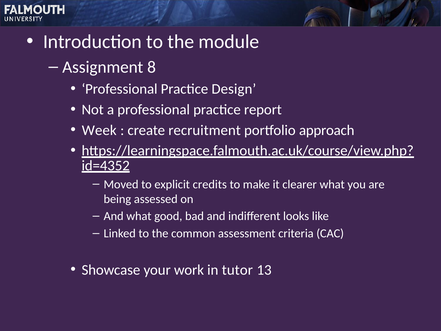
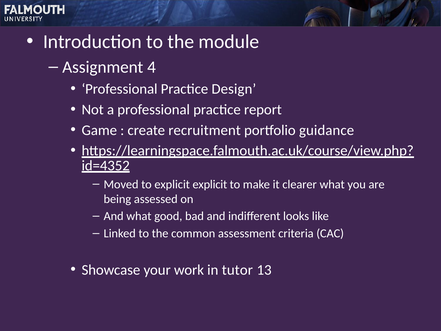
8: 8 -> 4 (152, 67)
Week: Week -> Game (99, 130)
approach: approach -> guidance (327, 130)
explicit credits: credits -> explicit (210, 184)
